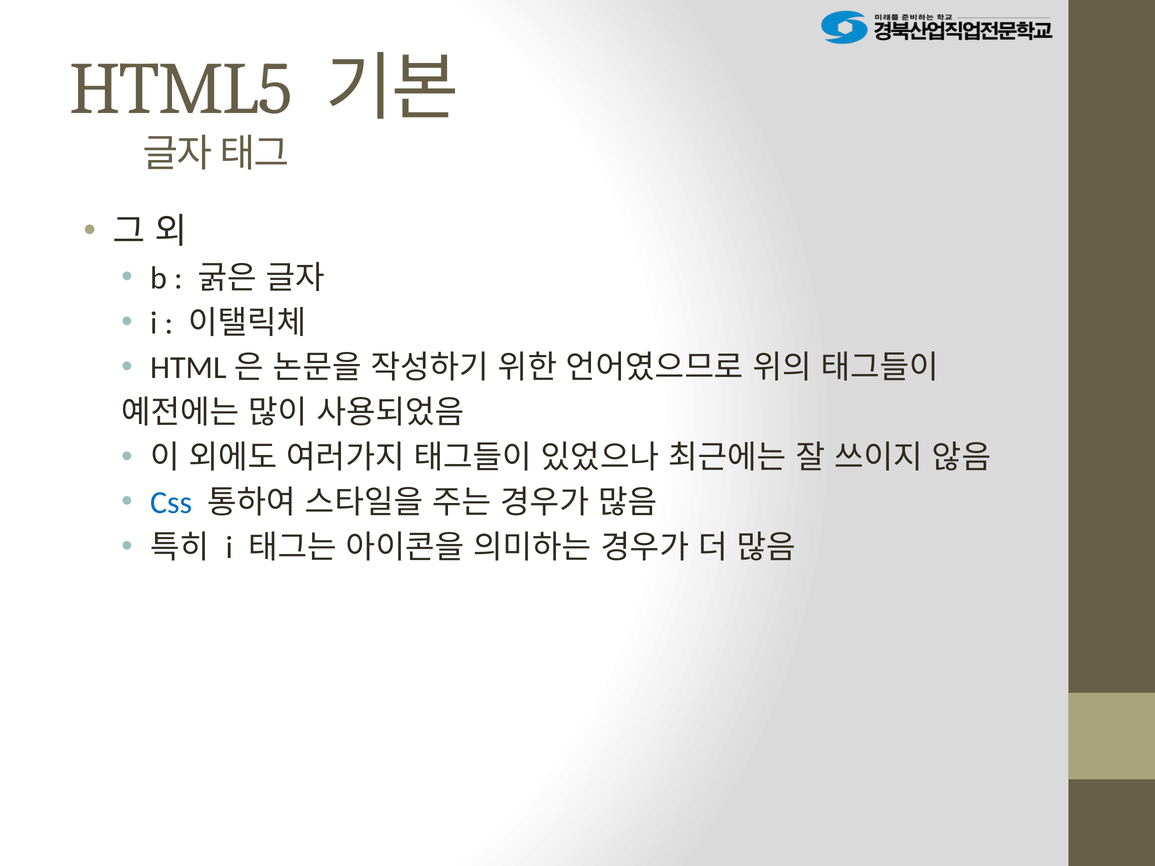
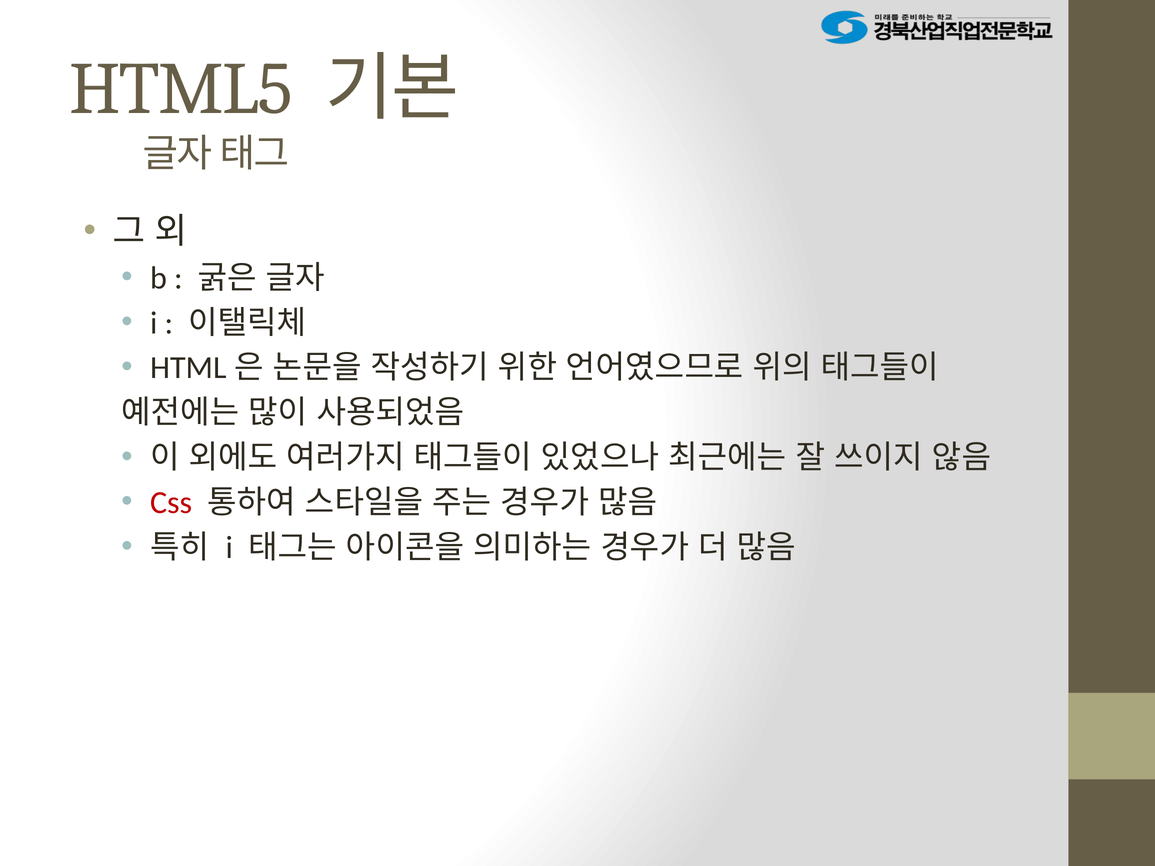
Css colour: blue -> red (171, 503)
